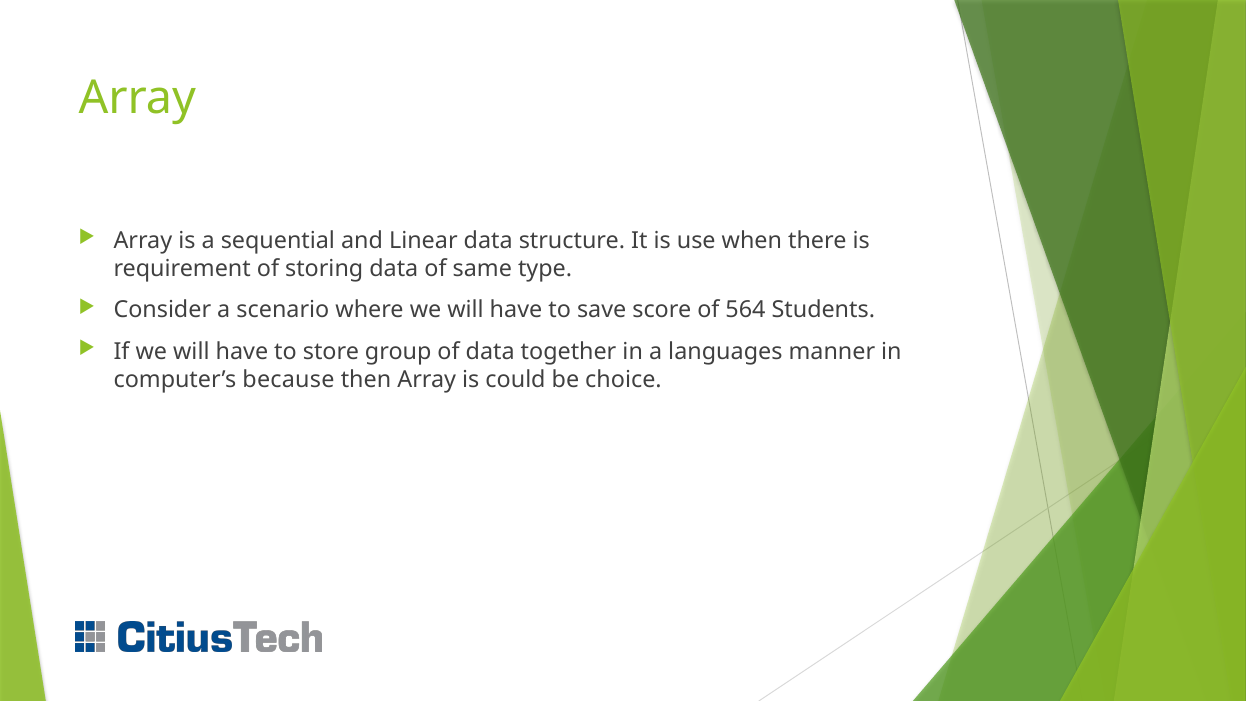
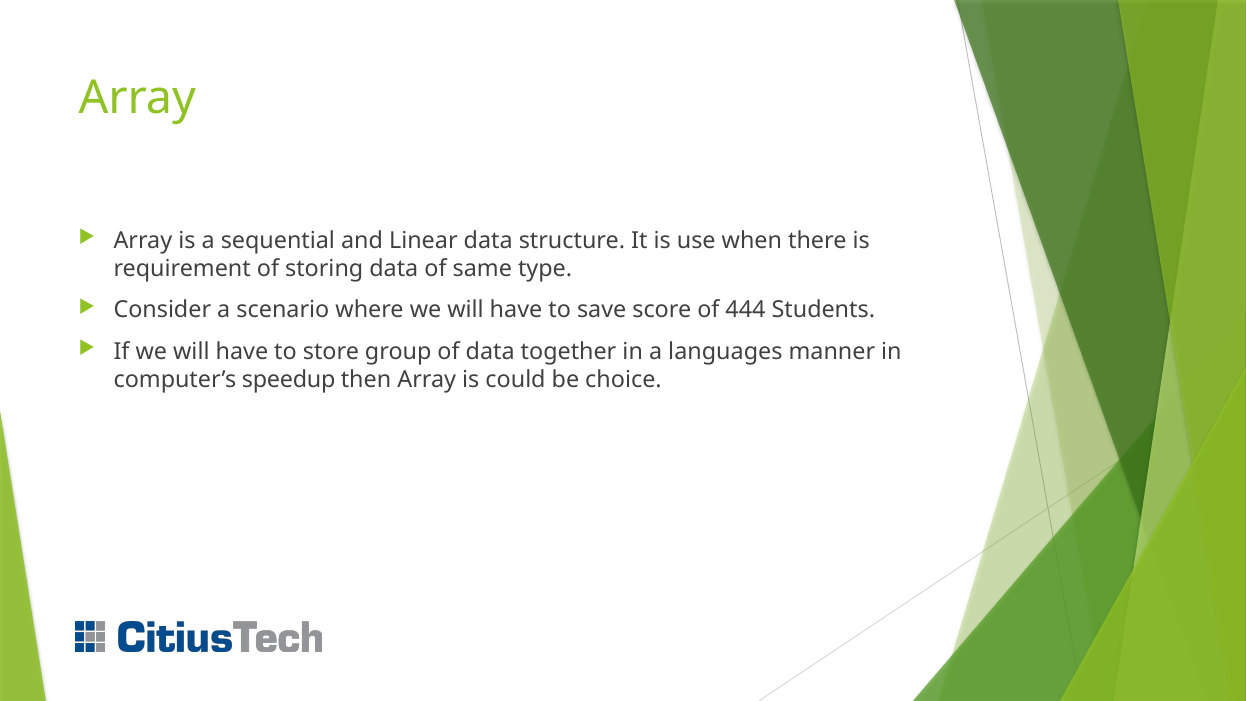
564: 564 -> 444 (746, 310)
because: because -> speedup (289, 379)
